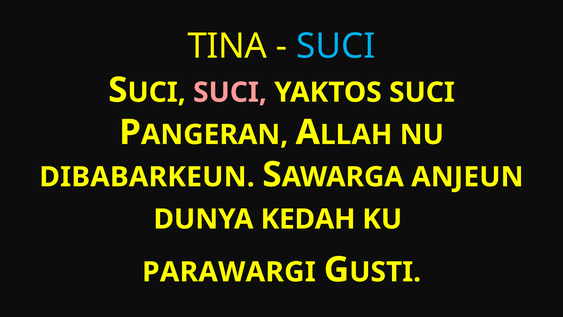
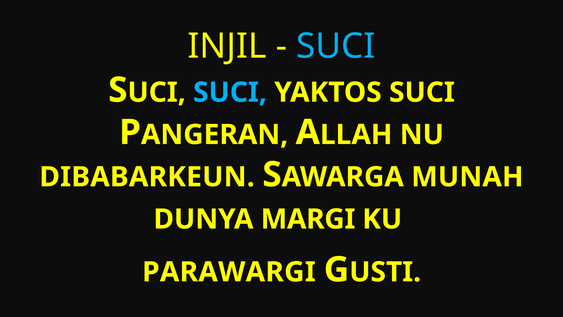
TINA: TINA -> INJIL (227, 46)
SUCI colour: pink -> light blue (230, 92)
ANJEUN: ANJEUN -> MUNAH (467, 177)
KEDAH: KEDAH -> MARGI (308, 219)
